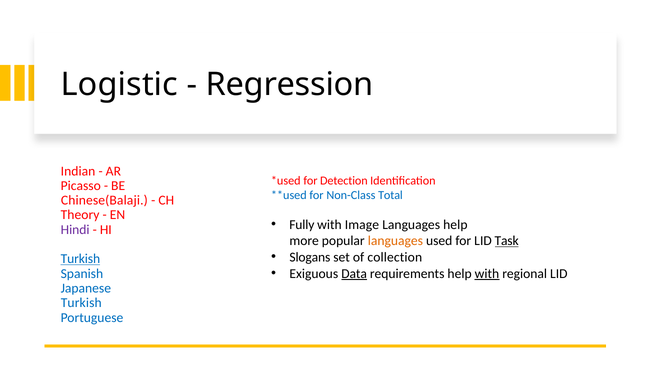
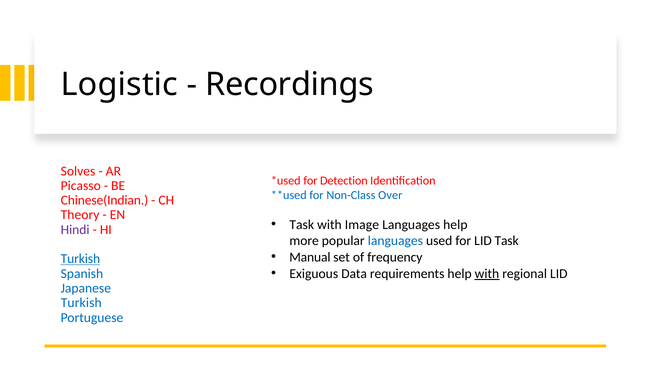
Regression: Regression -> Recordings (290, 85)
Indian: Indian -> Solves (78, 171)
Total: Total -> Over (390, 196)
Chinese(Balaji: Chinese(Balaji -> Chinese(Indian (104, 200)
Fully: Fully -> Task (302, 225)
languages colour: orange -> blue (395, 241)
Task underline: present -> none (507, 241)
Slogans: Slogans -> Manual (310, 257)
collection: collection -> frequency (395, 257)
Data underline: present -> none (354, 274)
